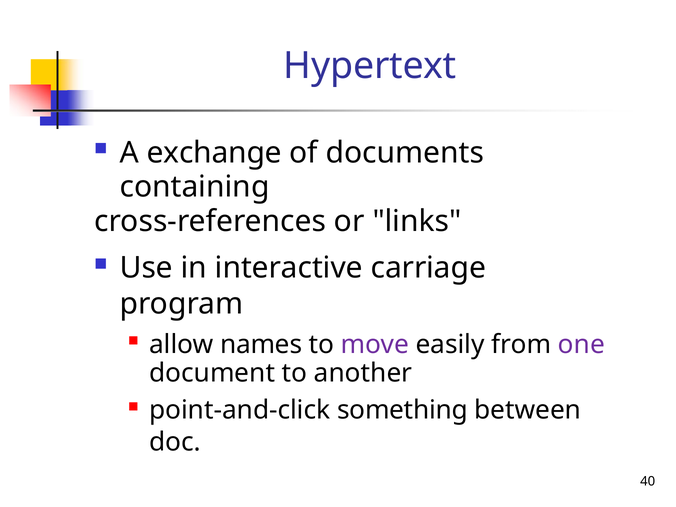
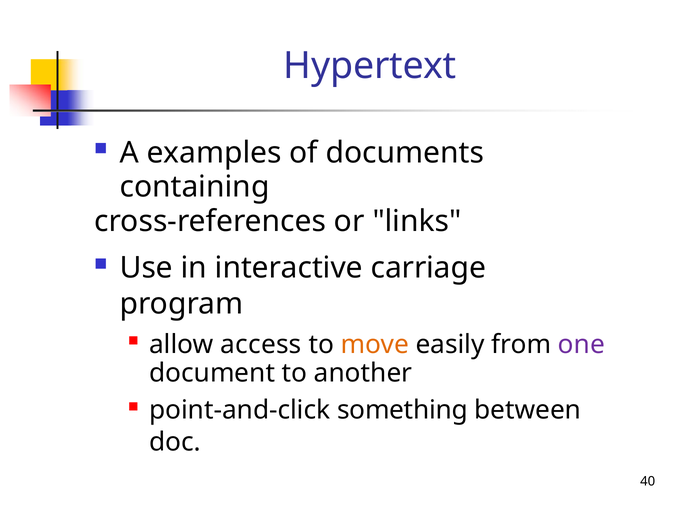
exchange: exchange -> examples (214, 153)
names: names -> access (261, 344)
move colour: purple -> orange (375, 344)
